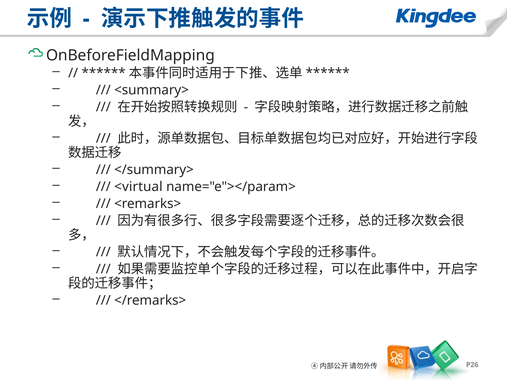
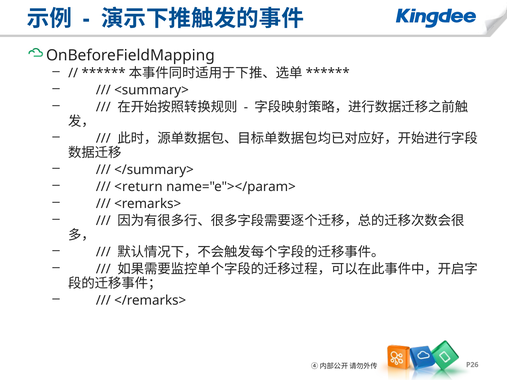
<virtual: <virtual -> <return (138, 187)
